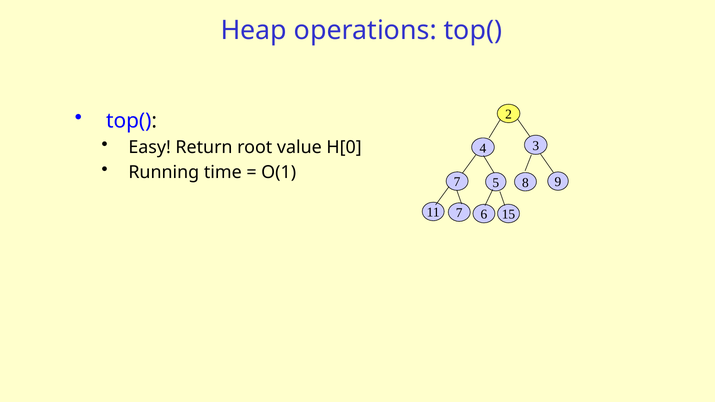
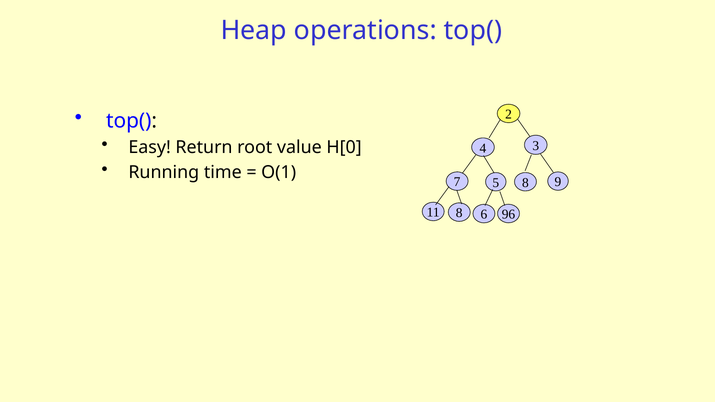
11 7: 7 -> 8 (459, 213)
15: 15 -> 96 (508, 215)
